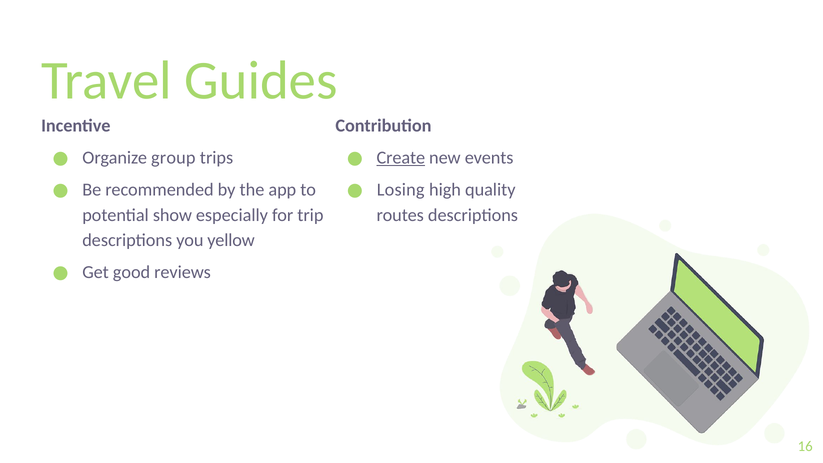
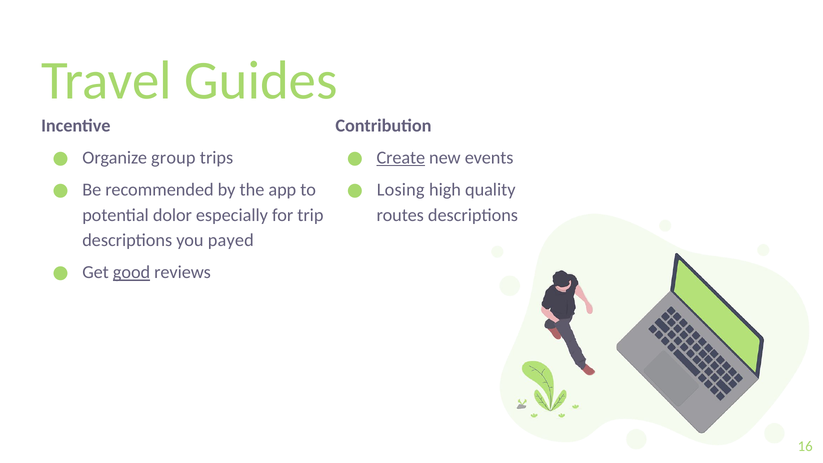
show: show -> dolor (172, 215)
yellow: yellow -> payed (231, 240)
good underline: none -> present (132, 272)
